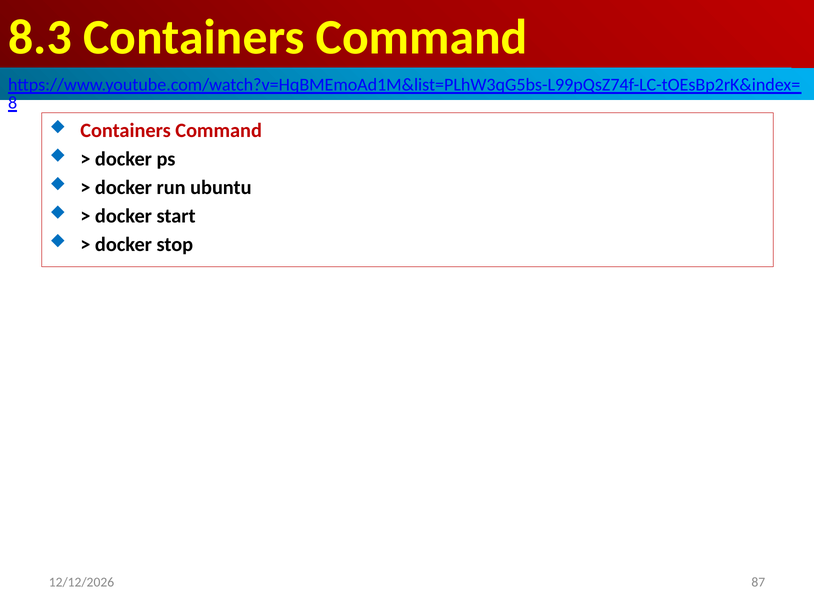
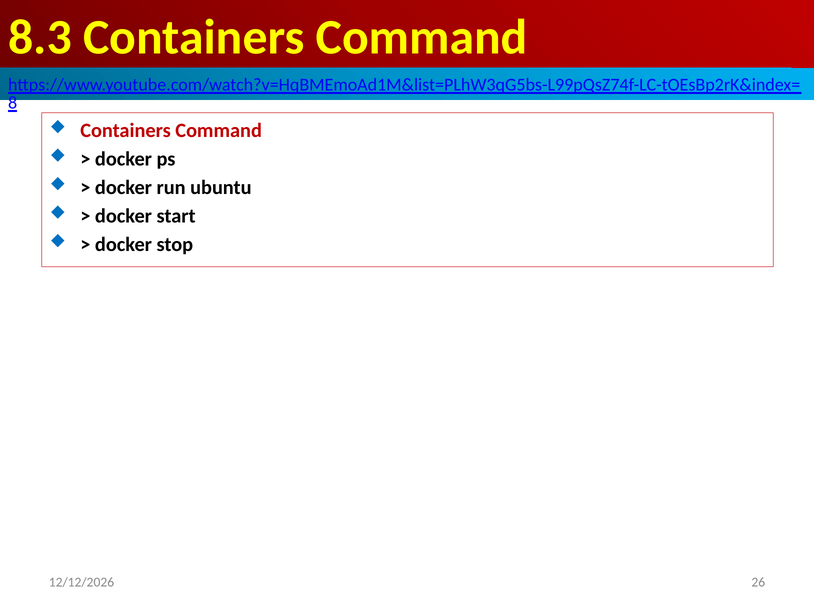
87: 87 -> 26 (758, 583)
